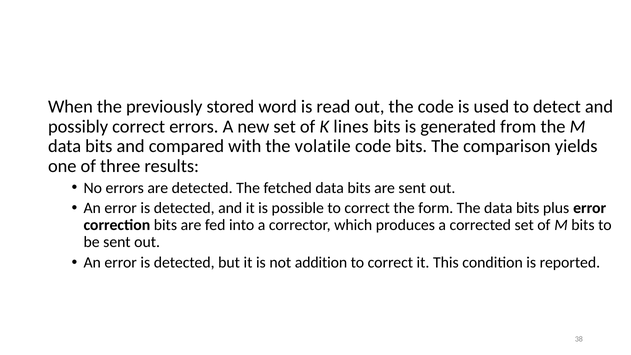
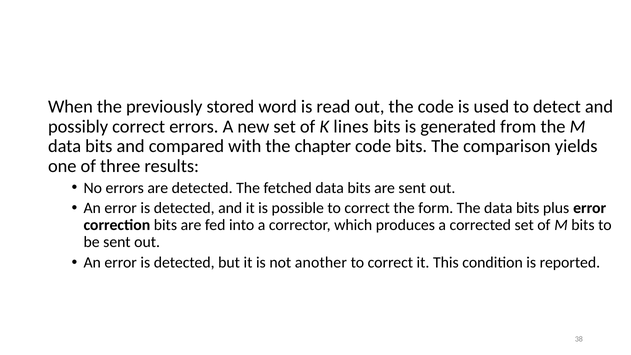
volatile: volatile -> chapter (323, 146)
addition: addition -> another (321, 263)
